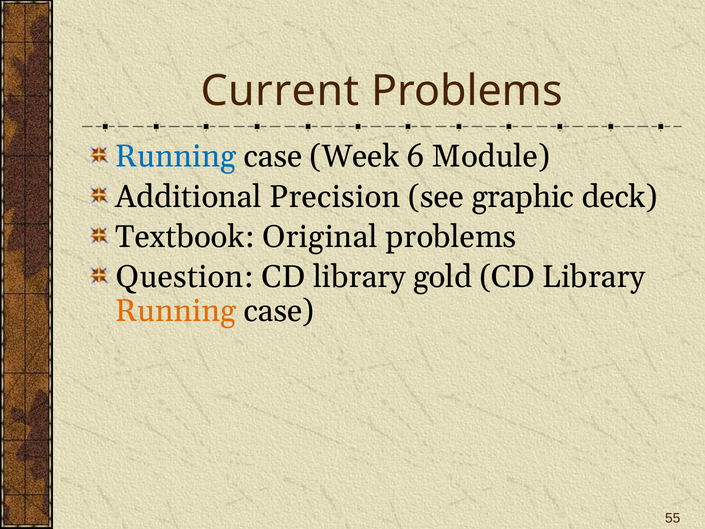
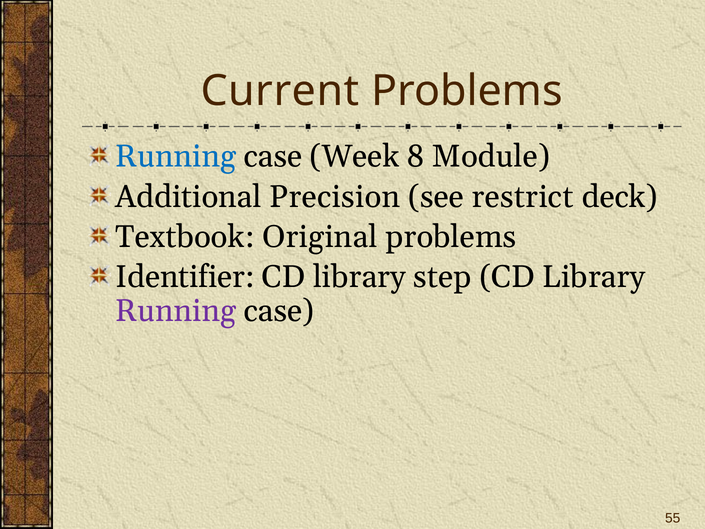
6: 6 -> 8 (416, 157)
graphic: graphic -> restrict (523, 197)
Question: Question -> Identifier (185, 277)
gold: gold -> step (442, 277)
Running colour: orange -> purple (176, 311)
